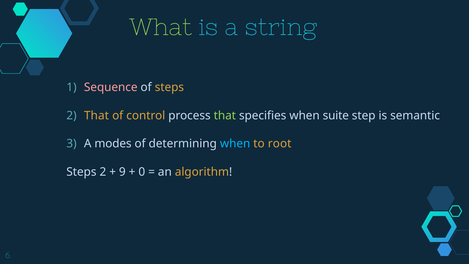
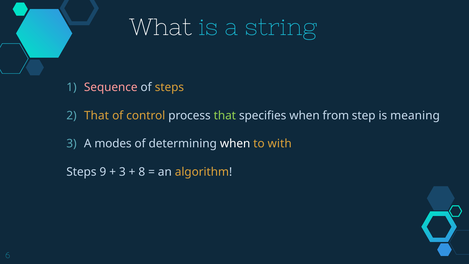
What colour: light green -> white (161, 27)
suite: suite -> from (336, 116)
semantic: semantic -> meaning (415, 116)
when colour: light blue -> white (235, 144)
root: root -> with (280, 144)
2: 2 -> 9 (103, 172)
9: 9 -> 3 (122, 172)
0: 0 -> 8 (142, 172)
